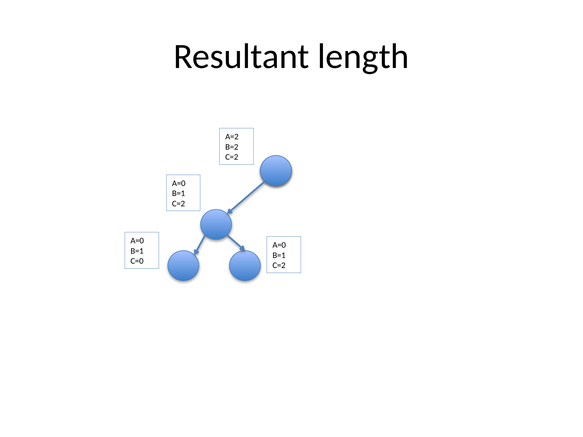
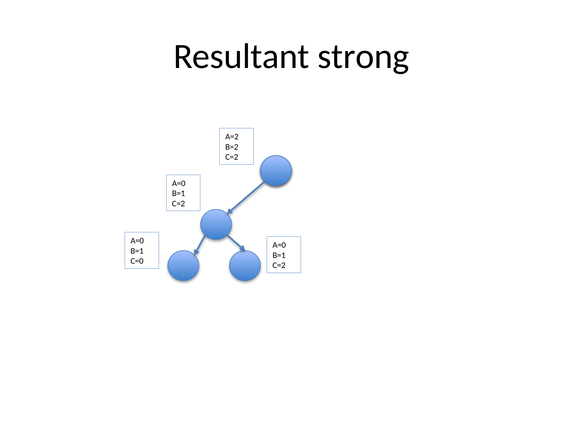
length: length -> strong (363, 56)
